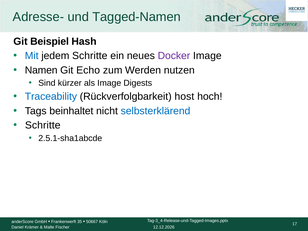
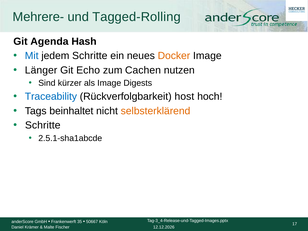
Adresse-: Adresse- -> Mehrere- (38, 17)
Tagged-Namen: Tagged-Namen -> Tagged-Rolling (136, 17)
Beispiel: Beispiel -> Agenda (49, 41)
Docker colour: purple -> orange (174, 56)
Namen: Namen -> Länger (41, 70)
Werden: Werden -> Cachen (143, 70)
selbsterklärend colour: blue -> orange (156, 111)
